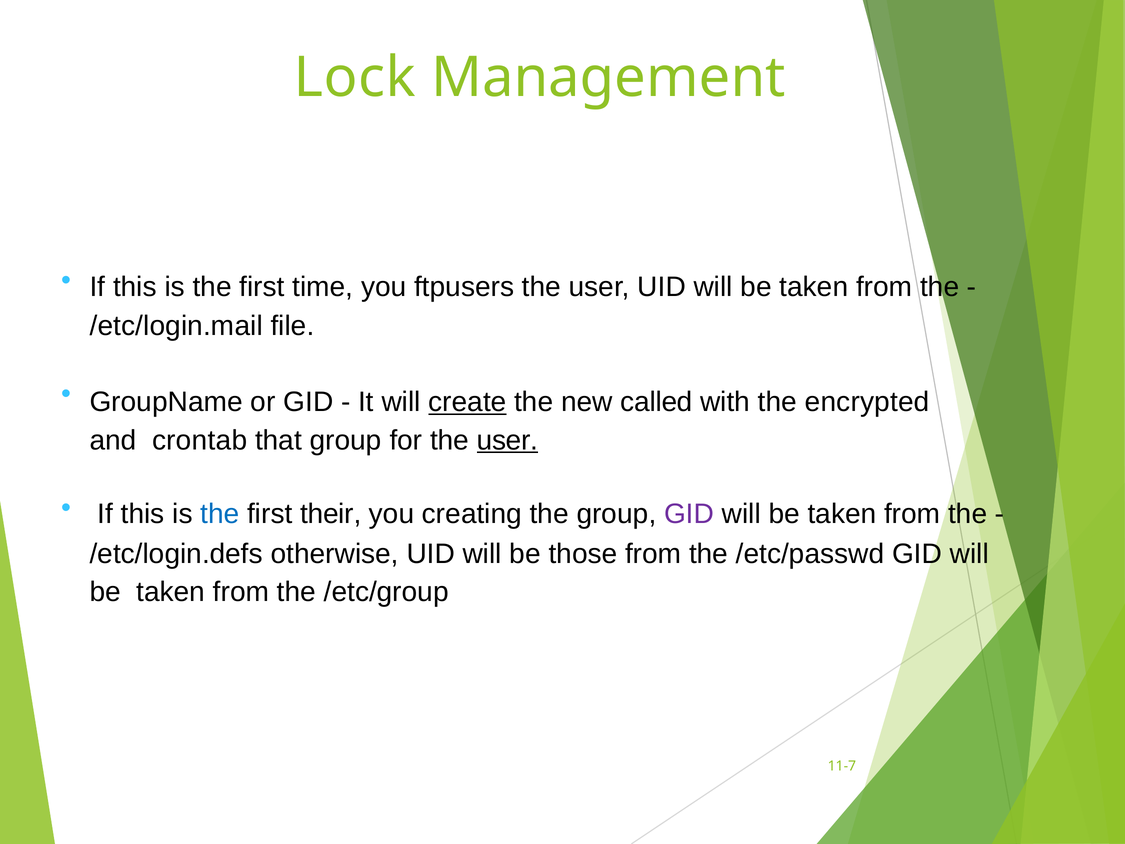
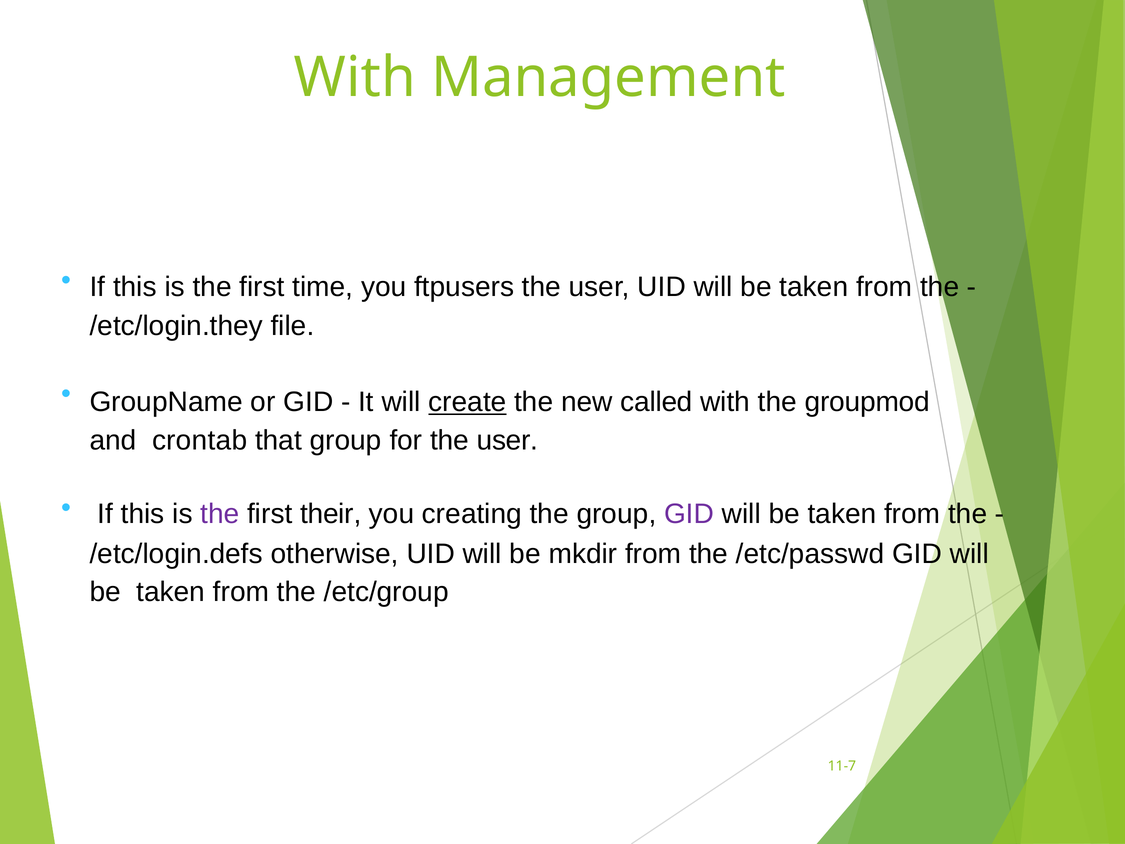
Lock: Lock -> With (355, 78)
/etc/login.mail: /etc/login.mail -> /etc/login.they (176, 326)
encrypted: encrypted -> groupmod (867, 402)
user underline: present -> none (507, 440)
the colour: blue -> purple (220, 514)
those: those -> mkdir (583, 554)
